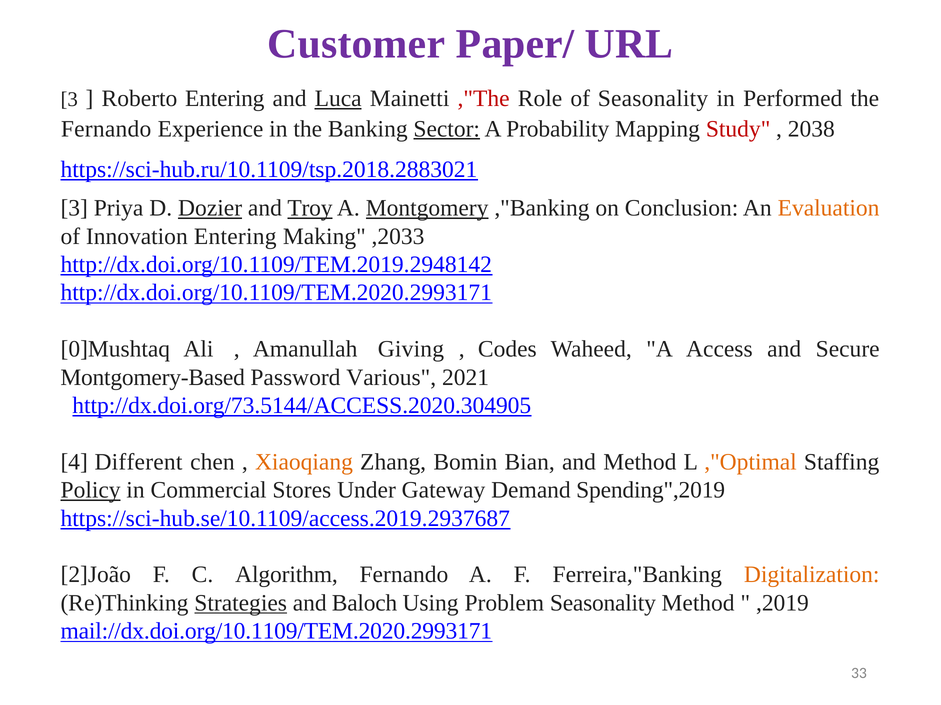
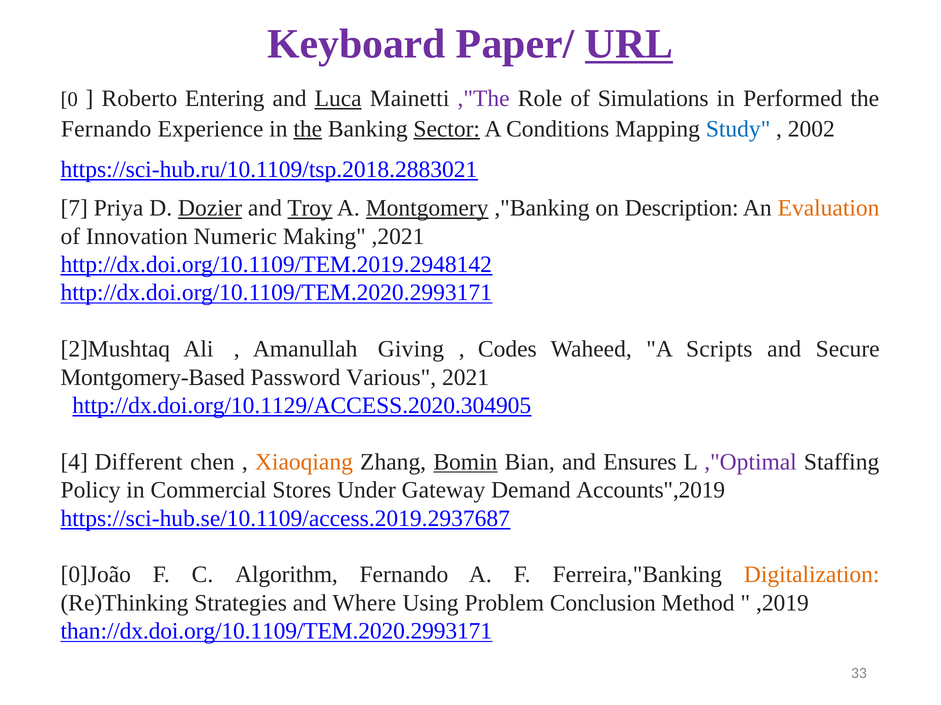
Customer: Customer -> Keyboard (356, 44)
URL underline: none -> present (629, 44)
3: 3 -> 0 (69, 100)
,"The colour: red -> purple (484, 99)
of Seasonality: Seasonality -> Simulations (653, 99)
the underline: none -> present (308, 129)
Probability: Probability -> Conditions (558, 129)
Study colour: red -> blue (738, 129)
2038: 2038 -> 2002 (811, 129)
3: 3 -> 7 (74, 208)
Conclusion: Conclusion -> Description (682, 208)
Innovation Entering: Entering -> Numeric (235, 237)
,2033: ,2033 -> ,2021 (398, 237)
0]Mushtaq: 0]Mushtaq -> 2]Mushtaq (115, 349)
Access: Access -> Scripts (719, 349)
http://dx.doi.org/73.5144/ACCESS.2020.304905: http://dx.doi.org/73.5144/ACCESS.2020.304905 -> http://dx.doi.org/10.1129/ACCESS.2020.304905 (302, 406)
Bomin underline: none -> present (465, 462)
and Method: Method -> Ensures (640, 462)
,"Optimal colour: orange -> purple (751, 462)
Policy underline: present -> none (91, 491)
Spending",2019: Spending",2019 -> Accounts",2019 (651, 491)
2]João: 2]João -> 0]João (96, 575)
Strategies underline: present -> none (241, 604)
Baloch: Baloch -> Where (364, 604)
Problem Seasonality: Seasonality -> Conclusion (603, 604)
mail://dx.doi.org/10.1109/TEM.2020.2993171: mail://dx.doi.org/10.1109/TEM.2020.2993171 -> than://dx.doi.org/10.1109/TEM.2020.2993171 (276, 632)
